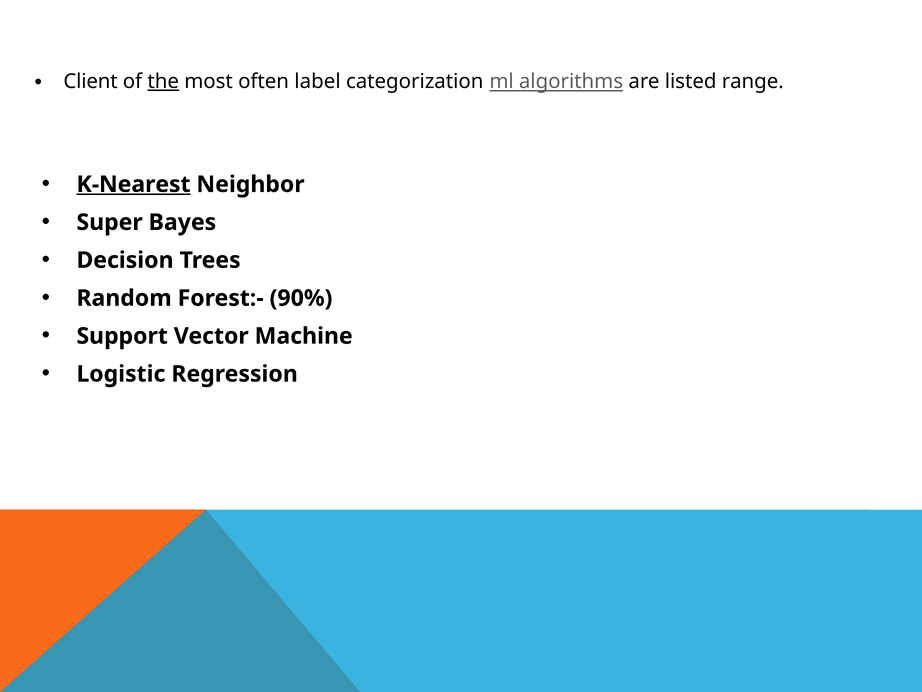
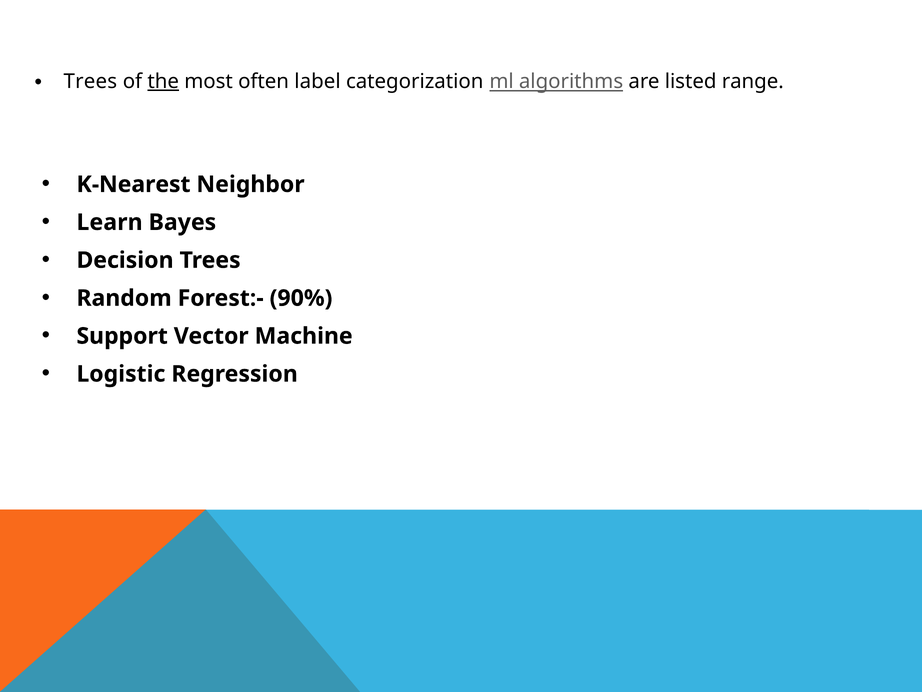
Client: Client -> Trees (90, 81)
K-Nearest underline: present -> none (133, 184)
Super: Super -> Learn (110, 222)
